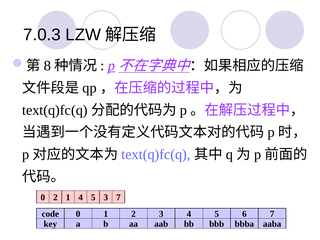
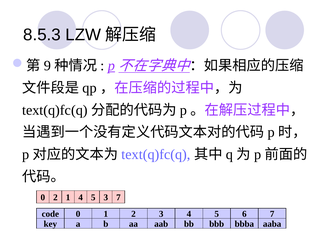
7.0.3: 7.0.3 -> 8.5.3 (42, 35)
8: 8 -> 9 (47, 66)
